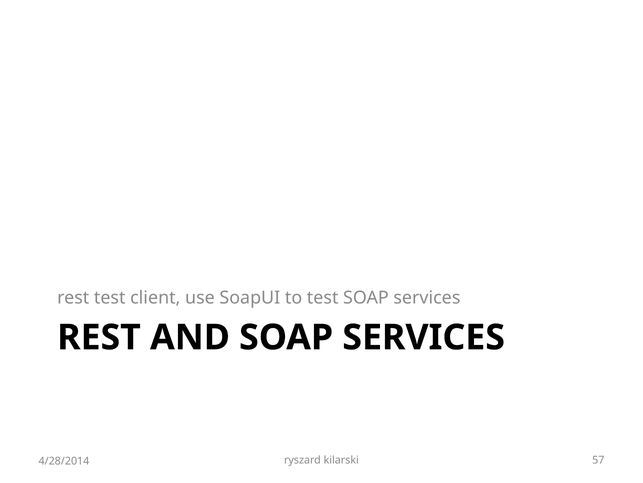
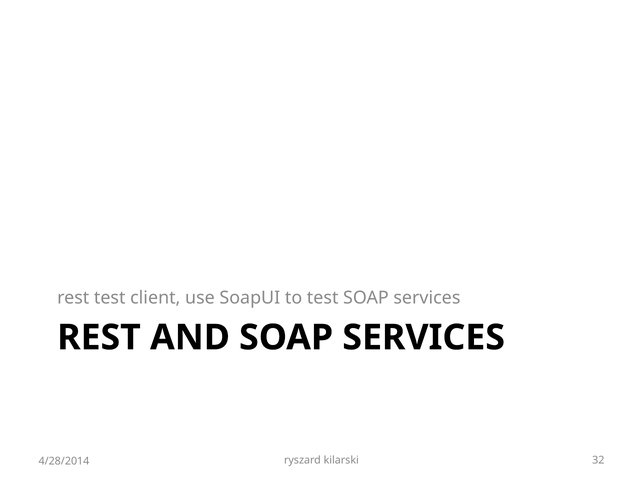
57: 57 -> 32 (598, 460)
